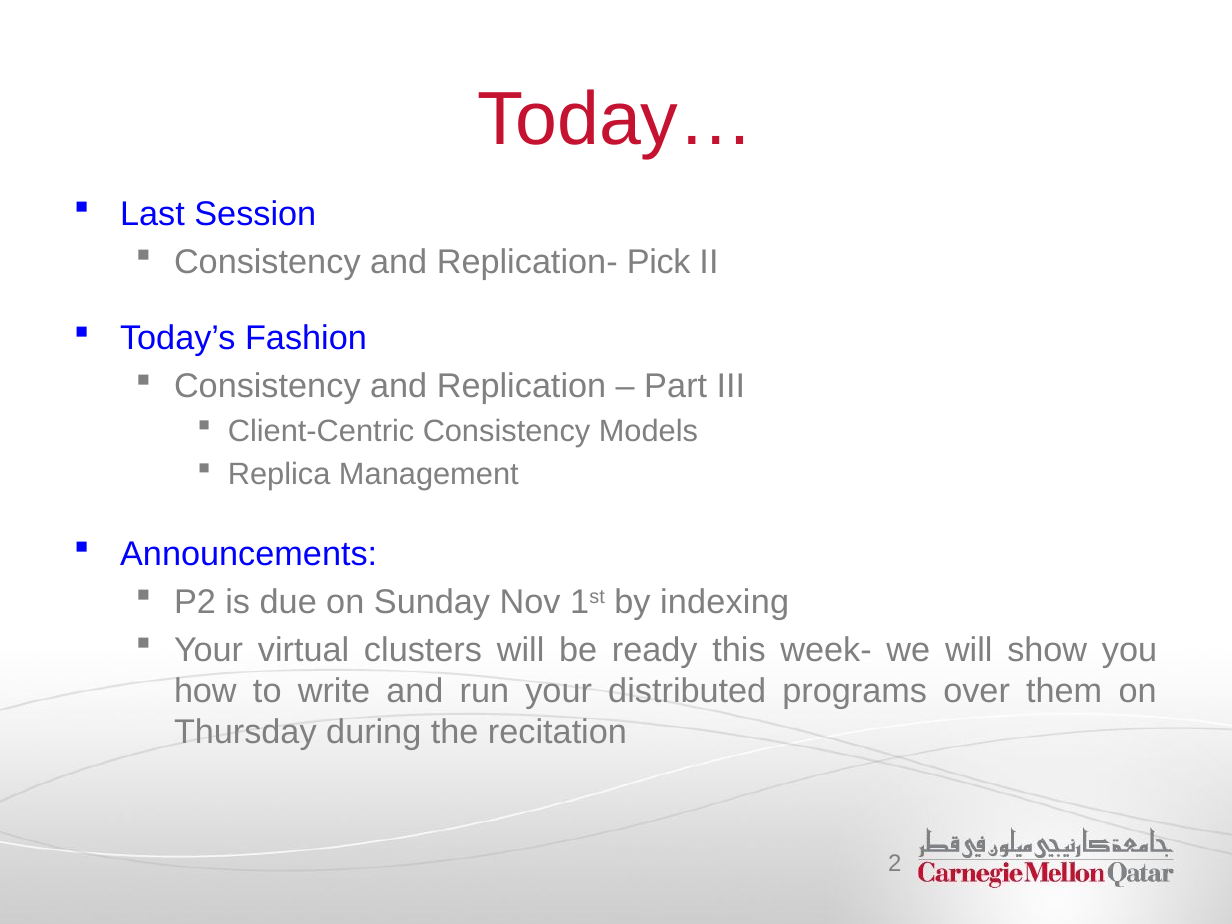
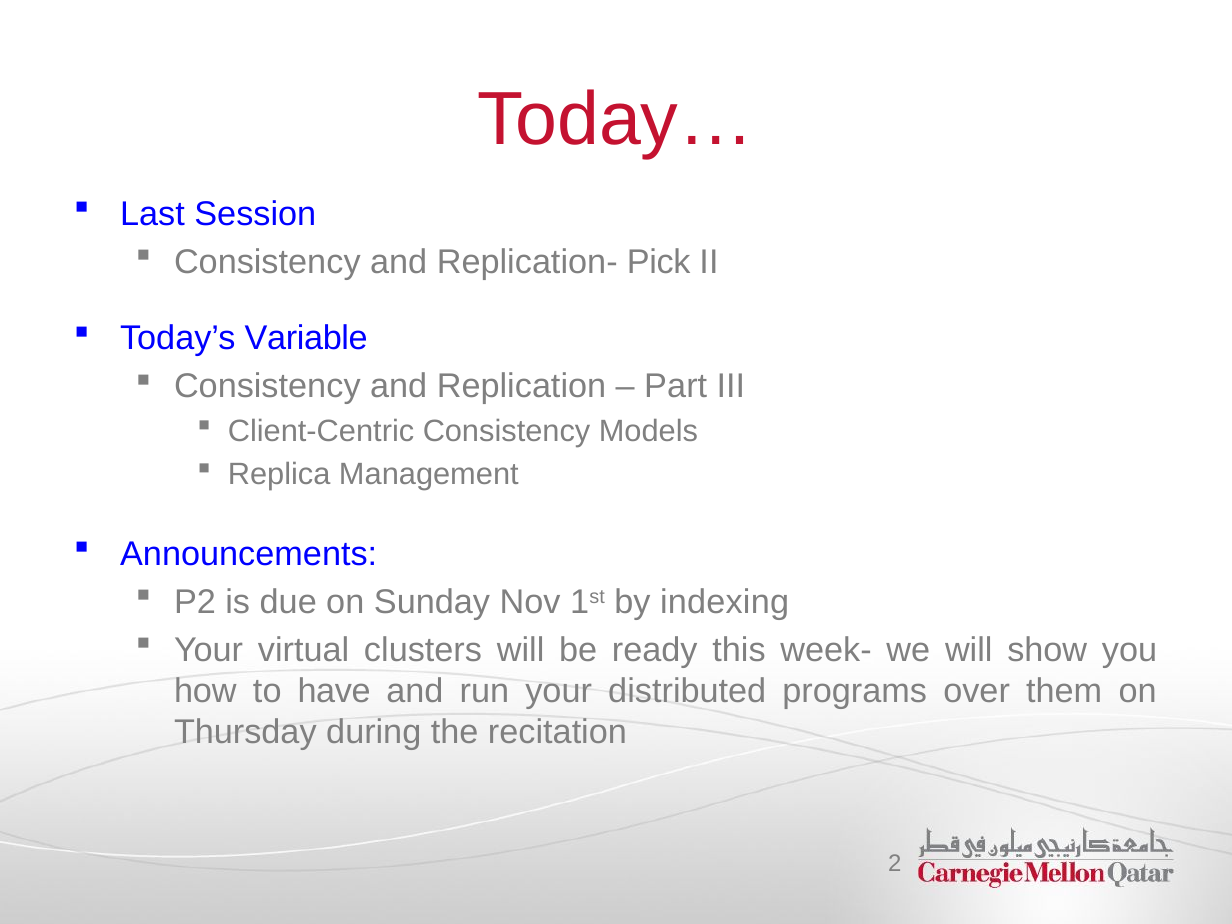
Fashion: Fashion -> Variable (306, 339)
write: write -> have (334, 691)
